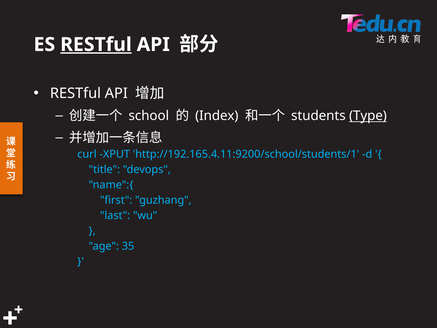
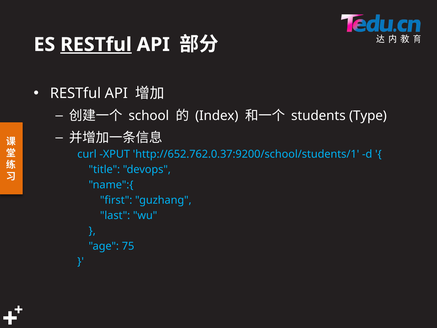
Type underline: present -> none (368, 116)
http://192.165.4.11:9200/school/students/1: http://192.165.4.11:9200/school/students/1 -> http://652.762.0.37:9200/school/students/1 (246, 154)
35: 35 -> 75 (128, 246)
